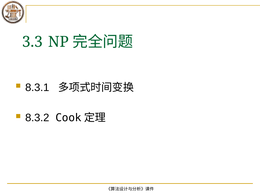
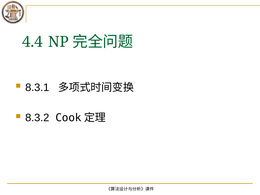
3.3: 3.3 -> 4.4 (32, 42)
